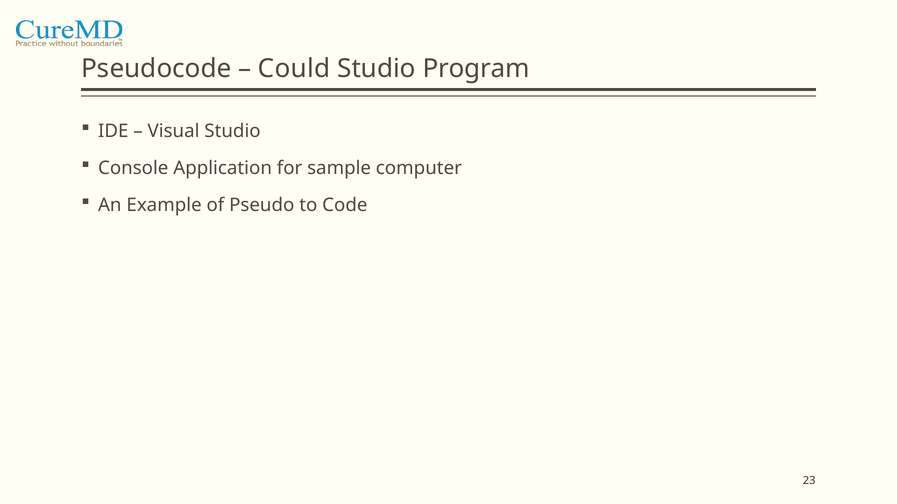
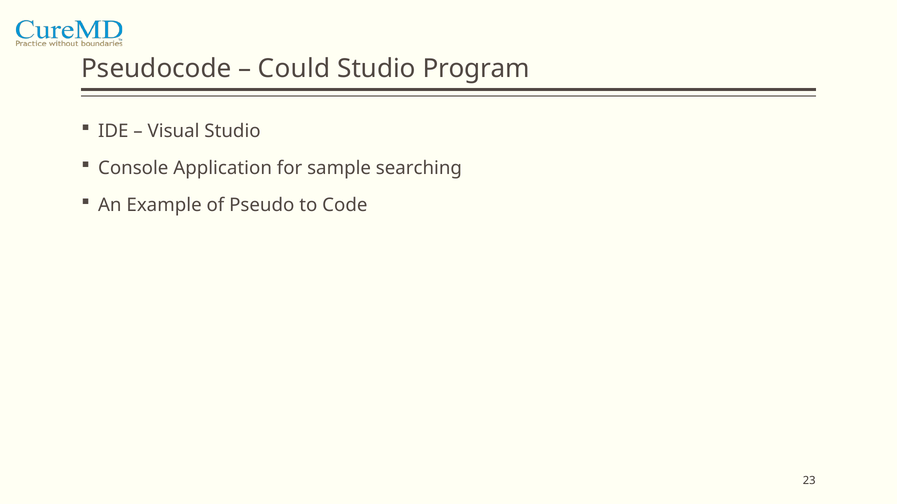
computer: computer -> searching (419, 168)
